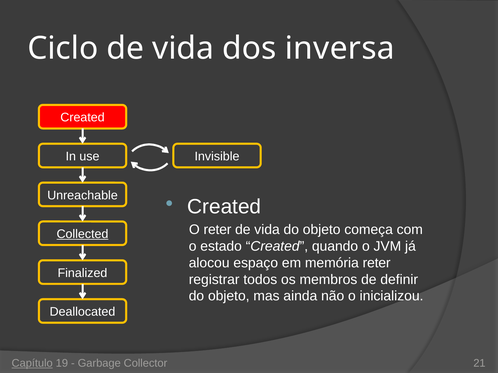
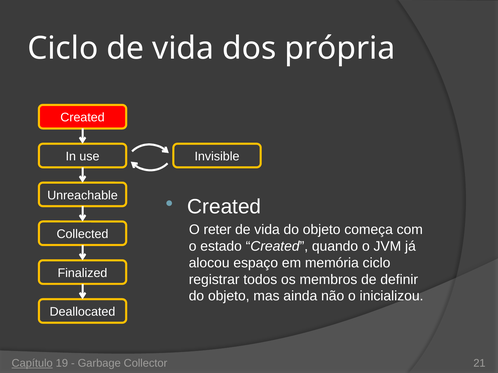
inversa: inversa -> própria (340, 48)
Collected underline: present -> none (82, 234)
memória reter: reter -> ciclo (377, 263)
